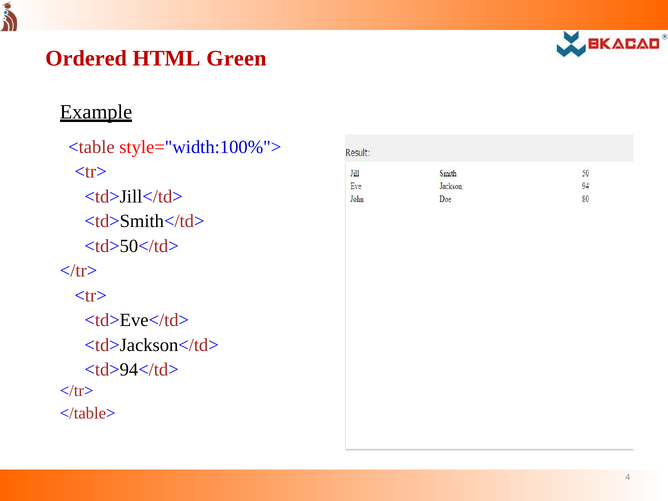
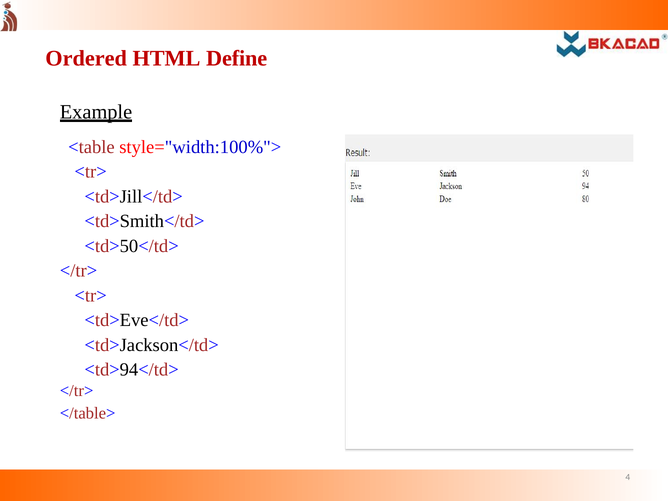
Green: Green -> Define (237, 58)
